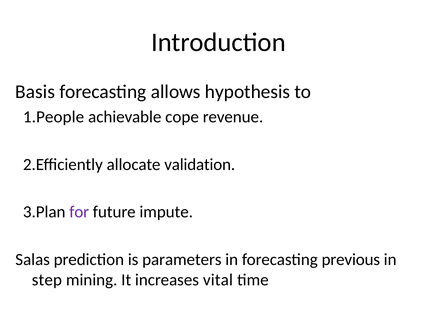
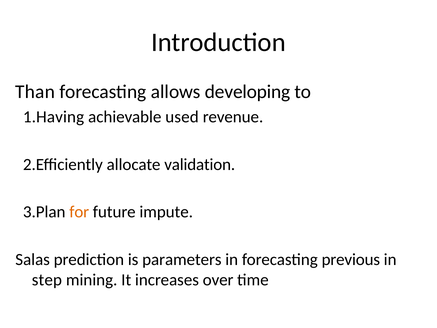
Basis: Basis -> Than (35, 92)
hypothesis: hypothesis -> developing (248, 92)
1.People: 1.People -> 1.Having (54, 117)
cope: cope -> used (182, 117)
for colour: purple -> orange (79, 212)
vital: vital -> over (218, 280)
